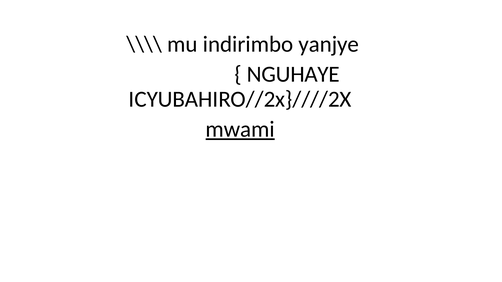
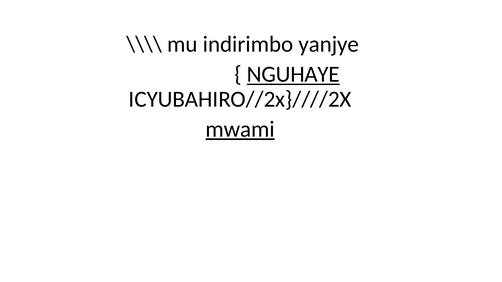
NGUHAYE underline: none -> present (293, 74)
